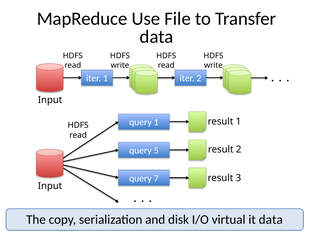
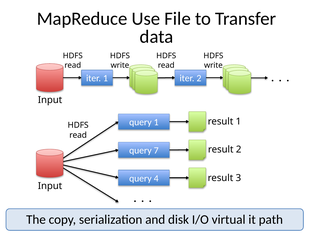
5: 5 -> 7 (156, 150)
7: 7 -> 4 (156, 178)
it data: data -> path (271, 219)
